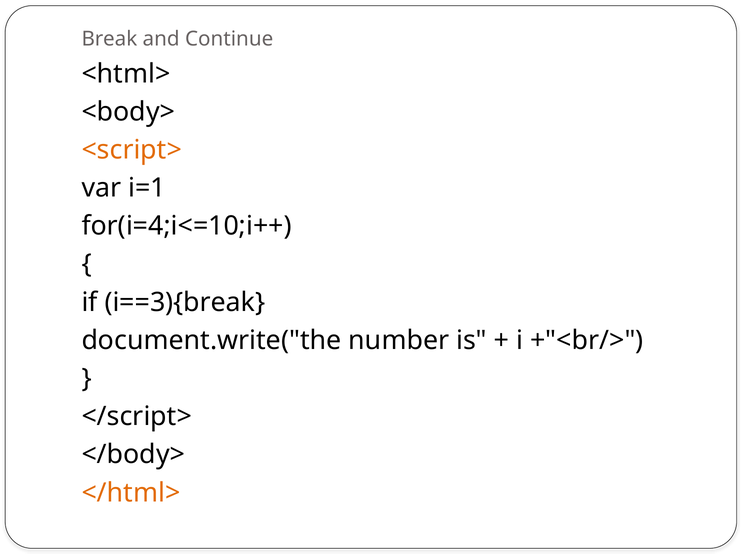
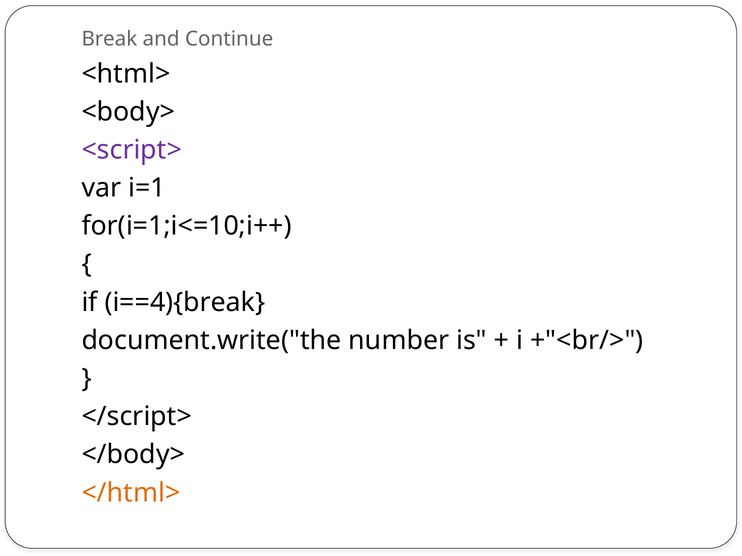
<script> colour: orange -> purple (132, 150)
for(i=4;i<=10;i++: for(i=4;i<=10;i++ -> for(i=1;i<=10;i++ (187, 226)
i==3){break: i==3){break -> i==4){break (185, 303)
